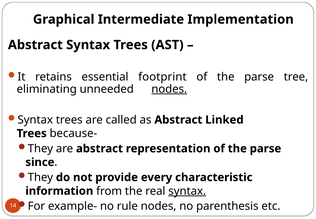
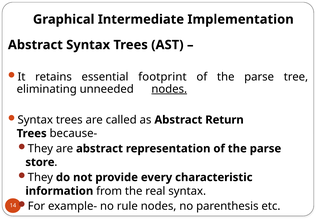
Linked: Linked -> Return (224, 120)
since: since -> store (40, 162)
syntax underline: present -> none (187, 191)
